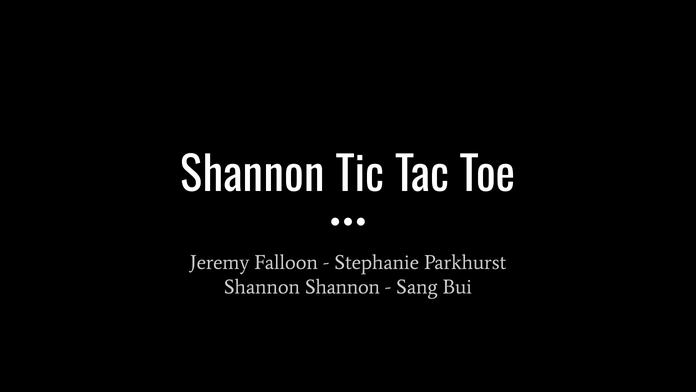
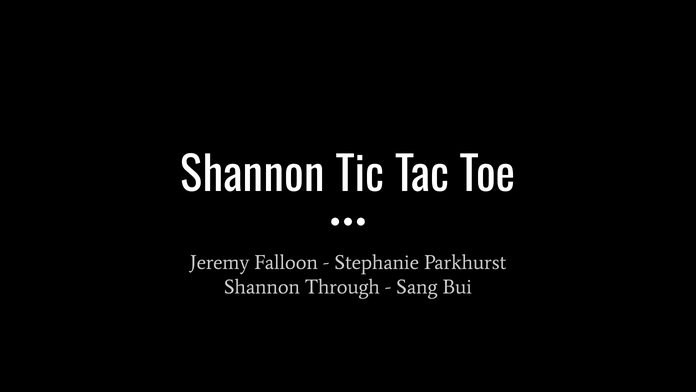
Shannon Shannon: Shannon -> Through (342, 287)
